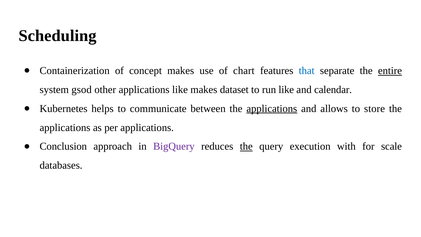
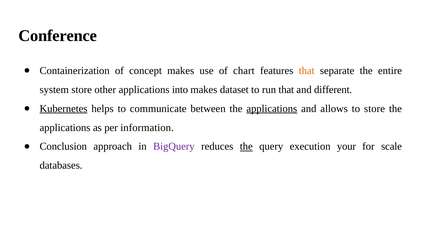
Scheduling: Scheduling -> Conference (58, 36)
that colour: blue -> orange (307, 71)
entire underline: present -> none (390, 71)
system gsod: gsod -> store (82, 90)
applications like: like -> into (180, 90)
run like: like -> that (286, 90)
calendar: calendar -> different (333, 90)
Kubernetes underline: none -> present (64, 109)
per applications: applications -> information (147, 127)
with: with -> your (346, 146)
